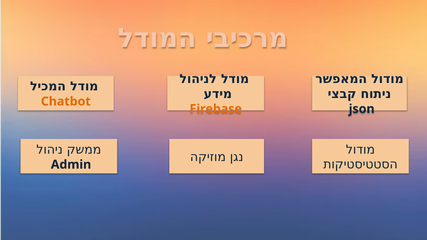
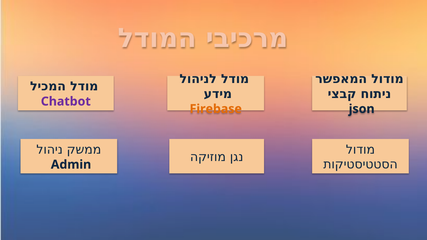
Chatbot colour: orange -> purple (66, 101)
